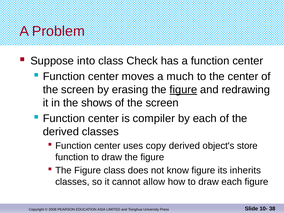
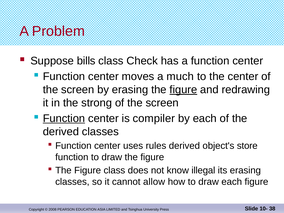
into: into -> bills (86, 61)
shows: shows -> strong (97, 103)
Function underline: none -> present (64, 118)
copy: copy -> rules (156, 146)
know figure: figure -> illegal (203, 170)
its inherits: inherits -> erasing (245, 170)
